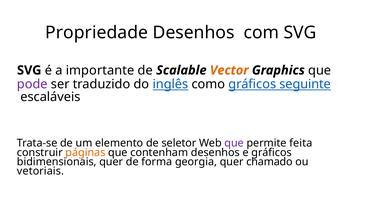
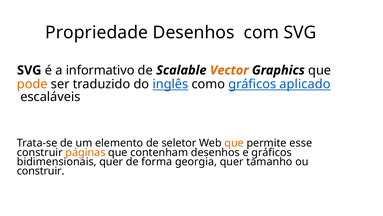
importante: importante -> informativo (100, 70)
pode colour: purple -> orange (32, 84)
seguinte: seguinte -> aplicado (305, 84)
que colour: purple -> orange (234, 143)
feita: feita -> esse (301, 143)
chamado: chamado -> tamanho (269, 161)
vetoriais: vetoriais -> construir (41, 171)
